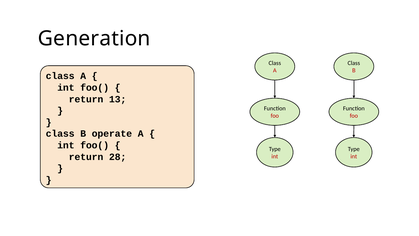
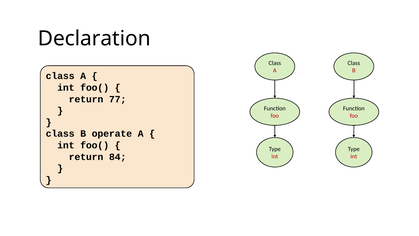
Generation: Generation -> Declaration (94, 39)
13: 13 -> 77 (118, 99)
28: 28 -> 84 (118, 157)
